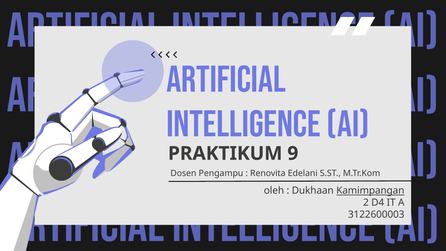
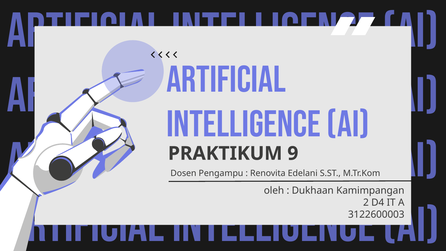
Kamimpangan underline: present -> none (370, 191)
